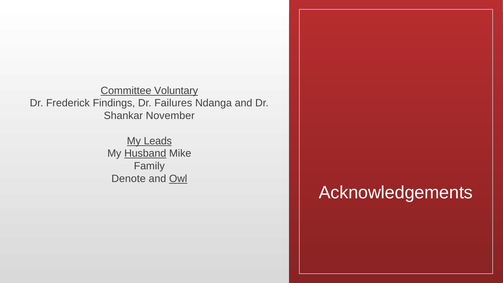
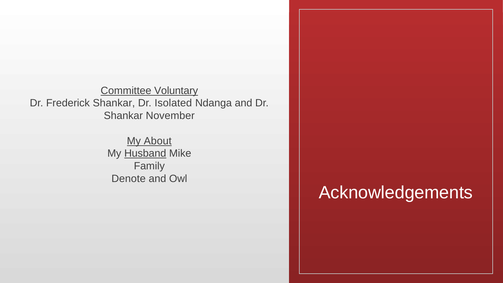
Frederick Findings: Findings -> Shankar (114, 103)
Failures: Failures -> Isolated (173, 103)
Leads: Leads -> About (158, 141)
Owl underline: present -> none (178, 179)
